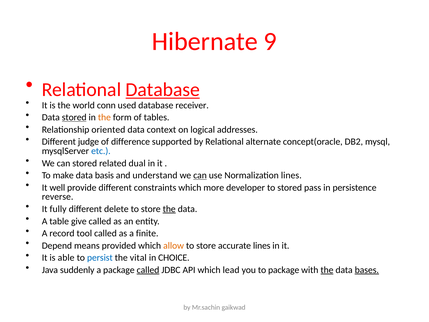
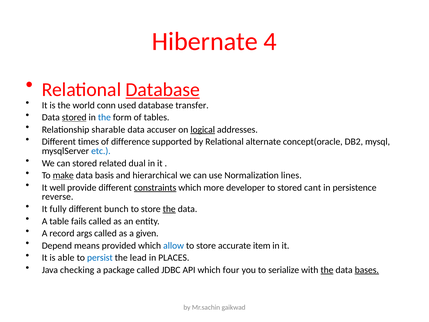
9: 9 -> 4 (270, 42)
receiver: receiver -> transfer (192, 105)
the colour: orange -> blue (104, 117)
oriented: oriented -> sharable (108, 130)
context: context -> accuser (161, 130)
logical underline: none -> present (203, 130)
judge: judge -> times (88, 142)
make underline: none -> present (63, 175)
understand: understand -> hierarchical (155, 175)
can underline: present -> none (200, 175)
constraints underline: none -> present (155, 187)
pass: pass -> cant (313, 187)
delete: delete -> bunch (116, 209)
give: give -> fails (79, 221)
tool: tool -> args (84, 233)
finite: finite -> given (147, 233)
allow colour: orange -> blue (174, 245)
accurate lines: lines -> item (262, 245)
vital: vital -> lead (138, 258)
CHOICE: CHOICE -> PLACES (174, 258)
suddenly: suddenly -> checking (77, 270)
called underline: present -> none (148, 270)
lead: lead -> four (231, 270)
to package: package -> serialize (284, 270)
